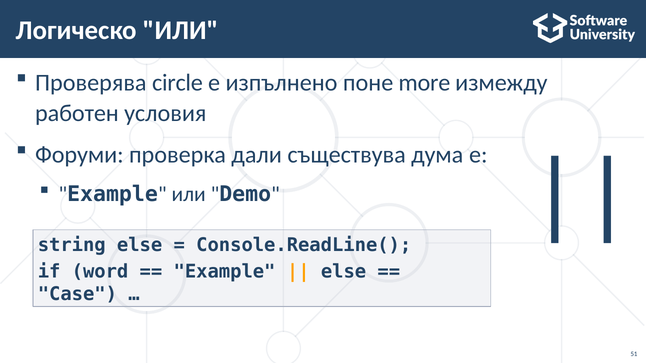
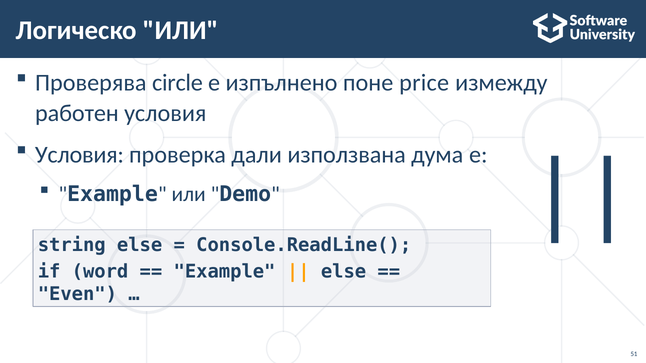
more: more -> price (424, 83)
Форуми: Форуми -> Условия (79, 155)
съществува: съществува -> използвана (347, 155)
Casе: Casе -> Even (77, 294)
